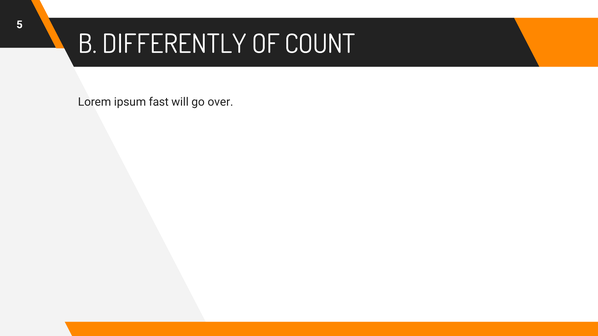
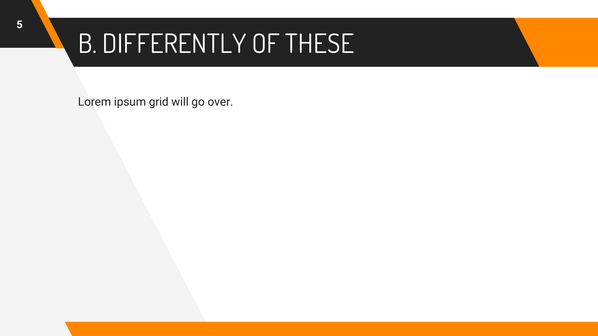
COUNT: COUNT -> THESE (319, 44)
fast: fast -> grid (159, 102)
